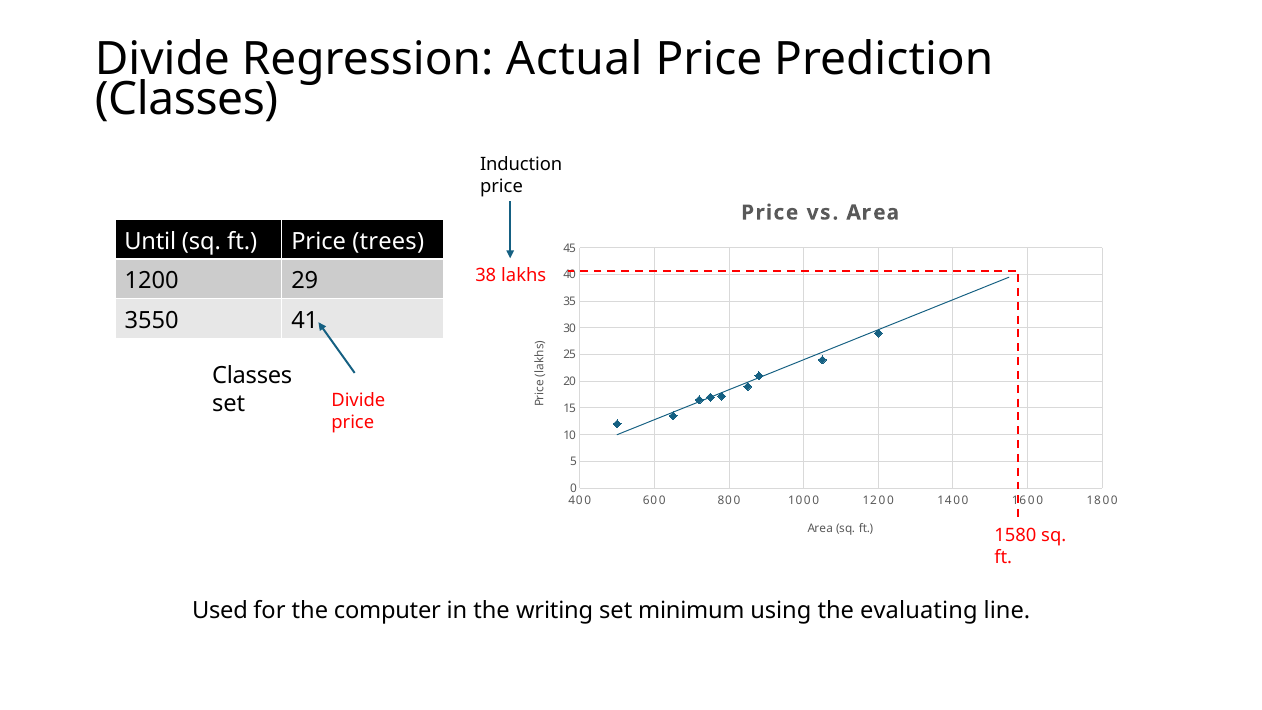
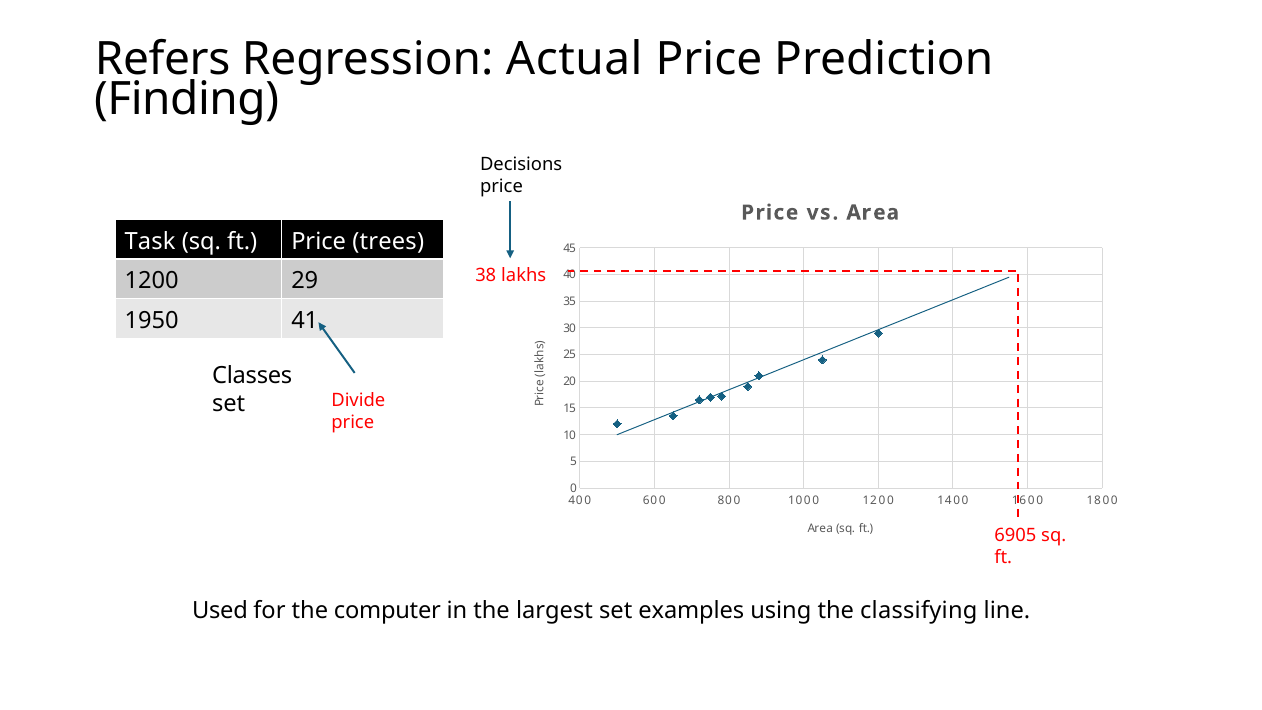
Divide: Divide -> Refers (163, 59)
Classes: Classes -> Finding (187, 99)
Induction: Induction -> Decisions (521, 164)
Until: Until -> Task (150, 241)
3550: 3550 -> 1950 (152, 321)
1580: 1580 -> 6905 (1015, 536)
writing: writing -> largest (554, 611)
minimum: minimum -> examples (691, 611)
evaluating: evaluating -> classifying (919, 611)
